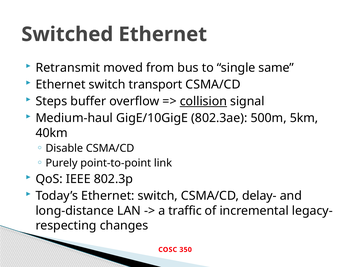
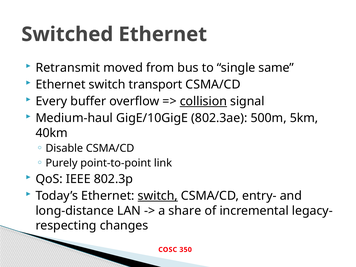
Steps: Steps -> Every (51, 101)
switch underline: none -> present (158, 196)
delay-: delay- -> entry- (259, 196)
traffic: traffic -> share (185, 211)
